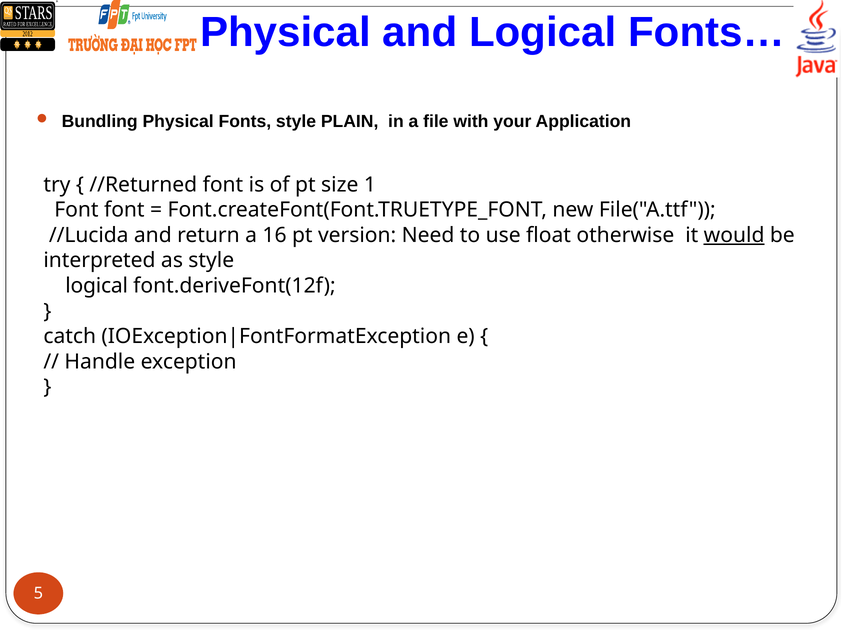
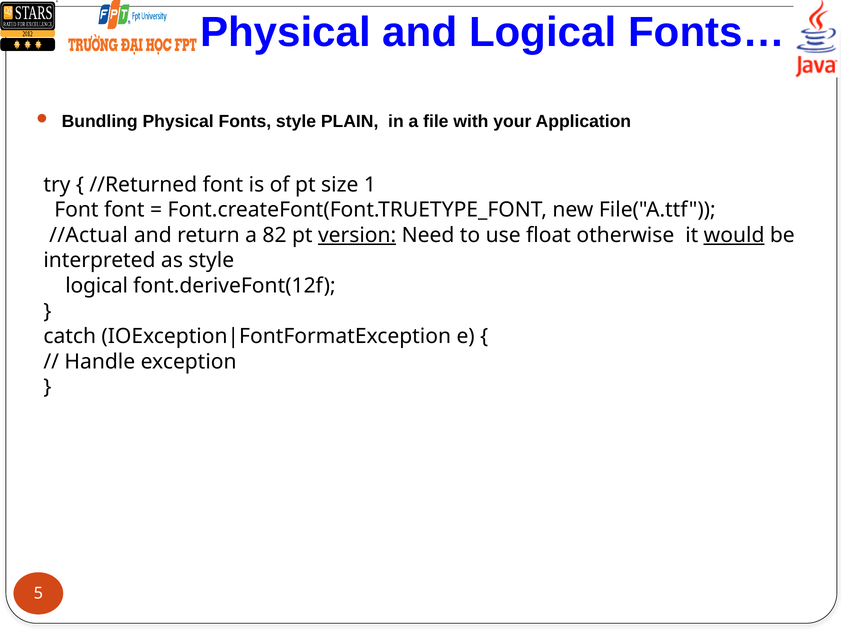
//Lucida: //Lucida -> //Actual (89, 235)
16: 16 -> 82 (275, 235)
version underline: none -> present (357, 235)
